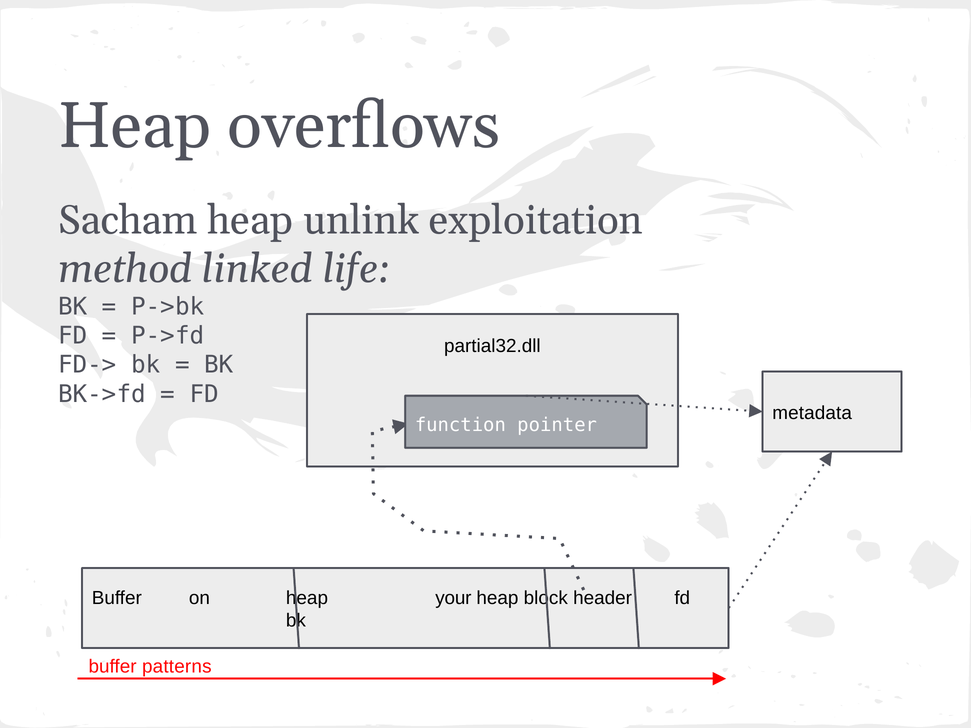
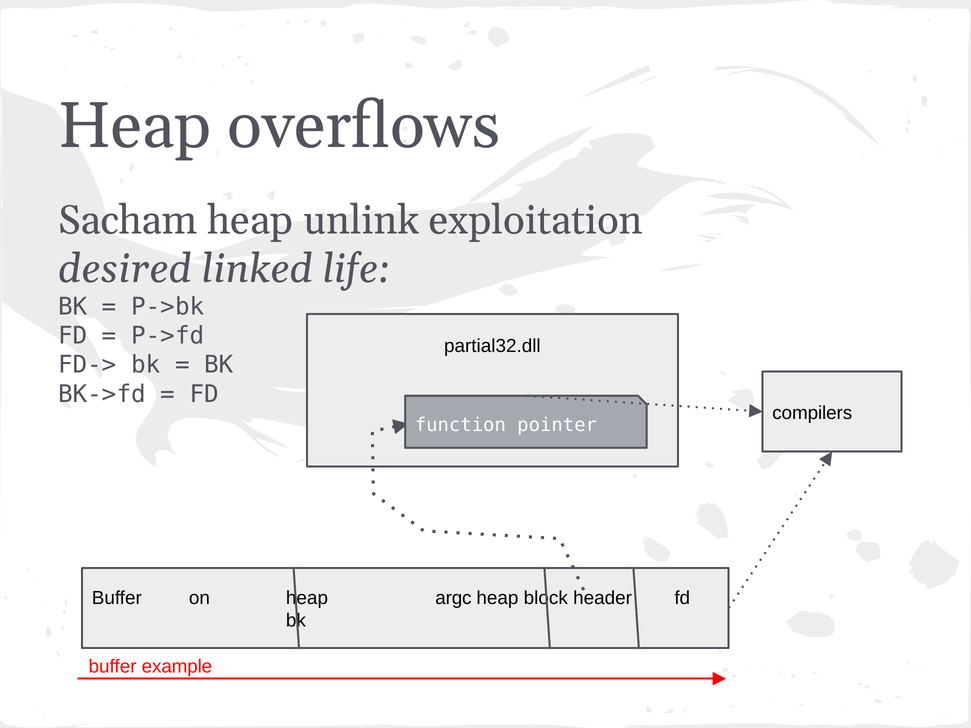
method: method -> desired (125, 269)
metadata: metadata -> compilers (812, 413)
your: your -> argc (453, 598)
patterns: patterns -> example (177, 667)
